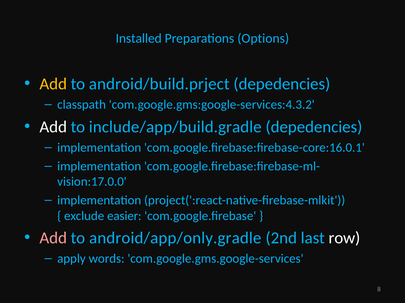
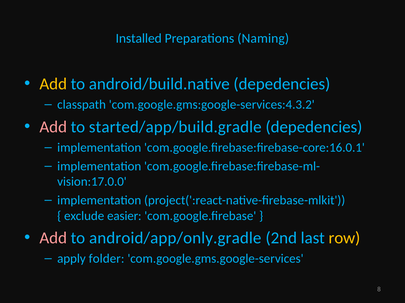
Options: Options -> Naming (263, 38)
android/build.prject: android/build.prject -> android/build.native (159, 84)
Add colour: white -> pink (53, 127)
include/app/build.gradle: include/app/build.gradle -> started/app/build.gradle (175, 127)
row colour: white -> yellow (344, 239)
words: words -> folder (107, 259)
